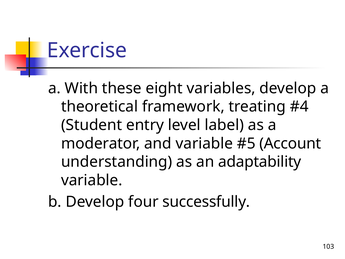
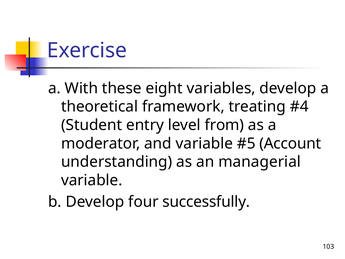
label: label -> from (224, 125)
adaptability: adaptability -> managerial (260, 162)
